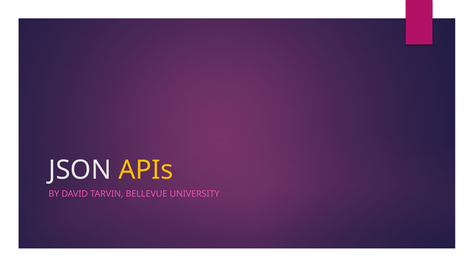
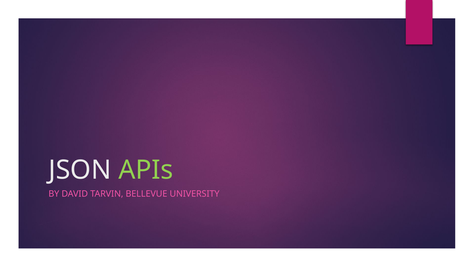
APIs colour: yellow -> light green (146, 170)
